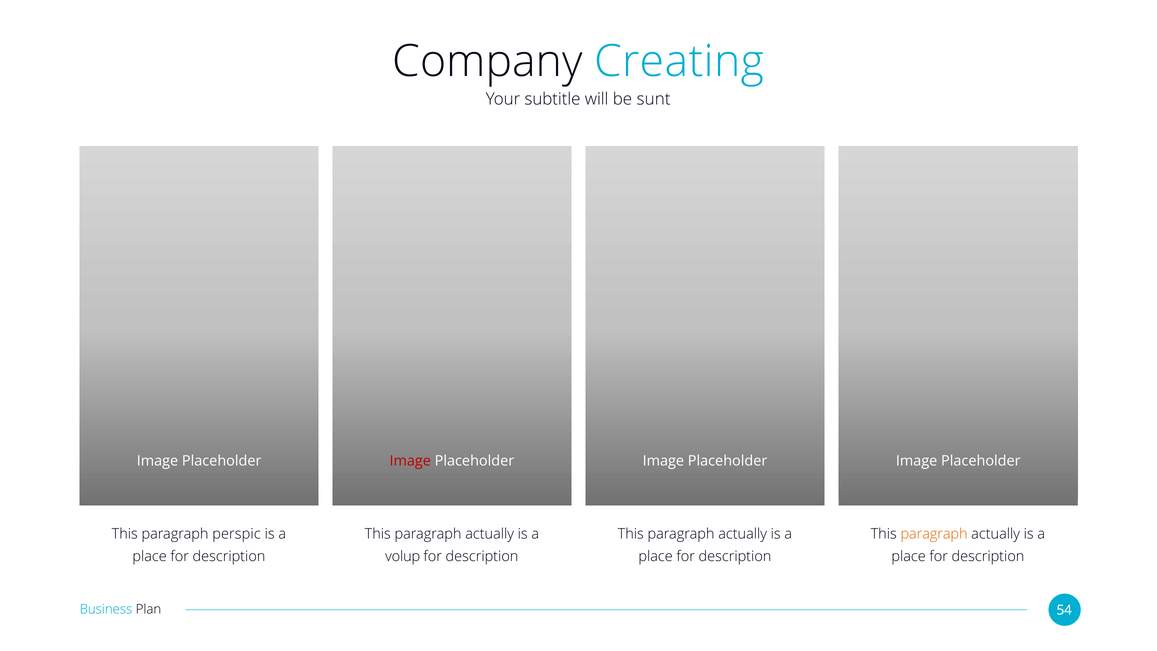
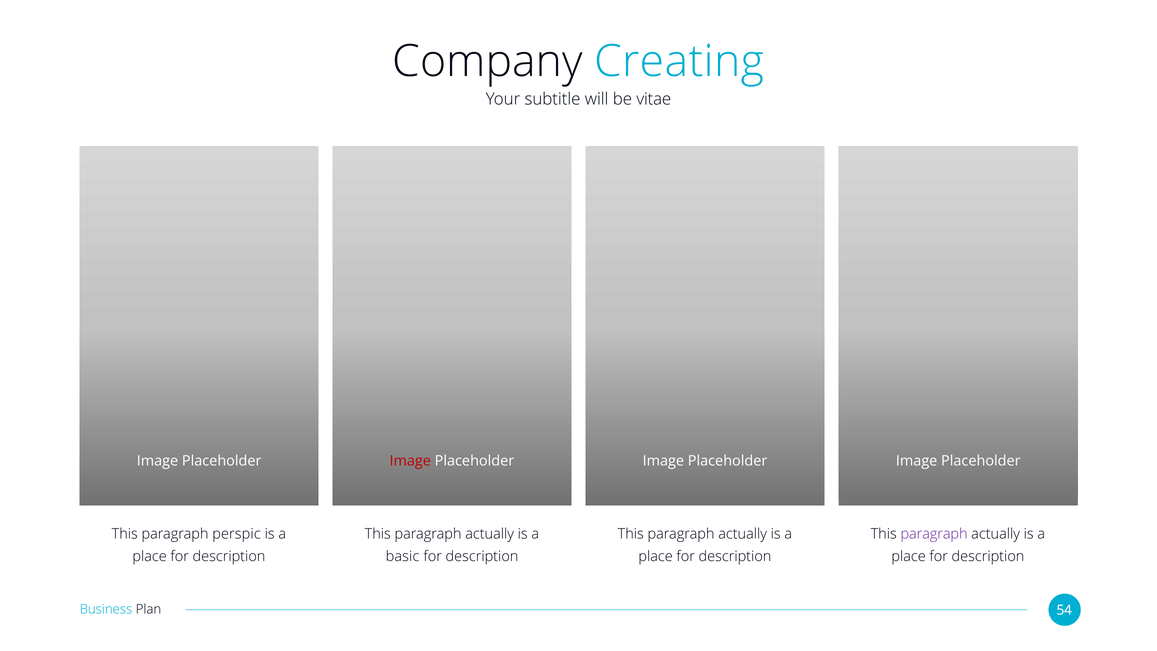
sunt: sunt -> vitae (654, 99)
paragraph colour: orange -> purple (934, 534)
volup: volup -> basic (403, 556)
